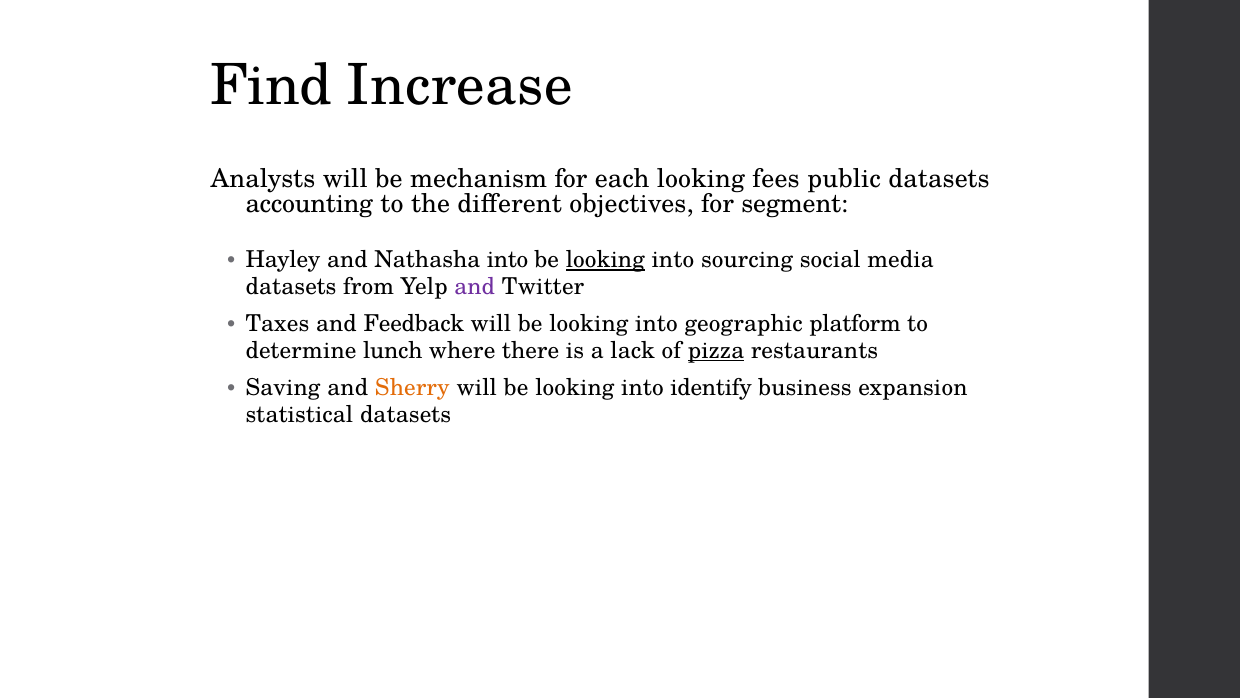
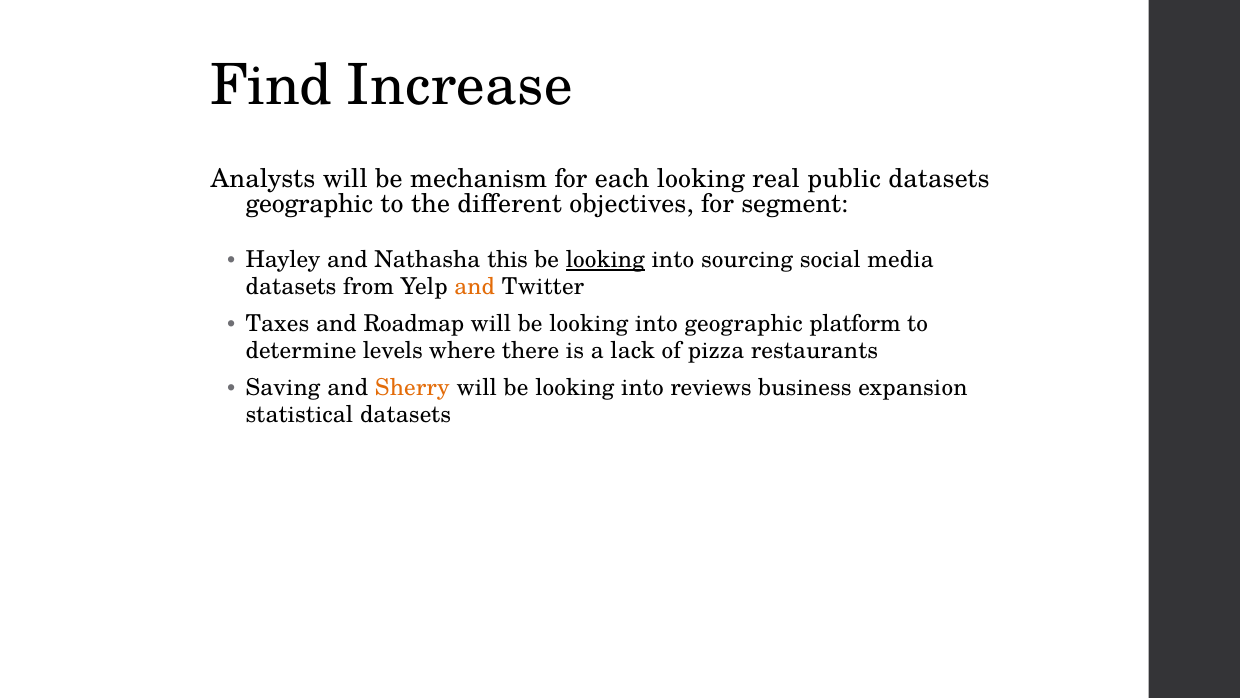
fees: fees -> real (776, 179)
accounting: accounting -> geographic (309, 204)
Nathasha into: into -> this (508, 260)
and colour: purple -> orange (475, 286)
Feedback: Feedback -> Roadmap (414, 324)
lunch: lunch -> levels (393, 350)
pizza underline: present -> none (716, 350)
identify: identify -> reviews (711, 388)
